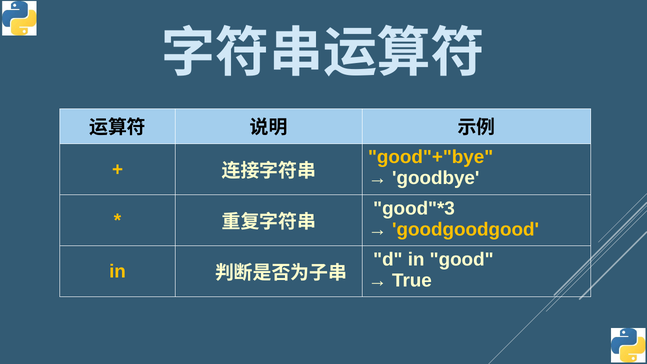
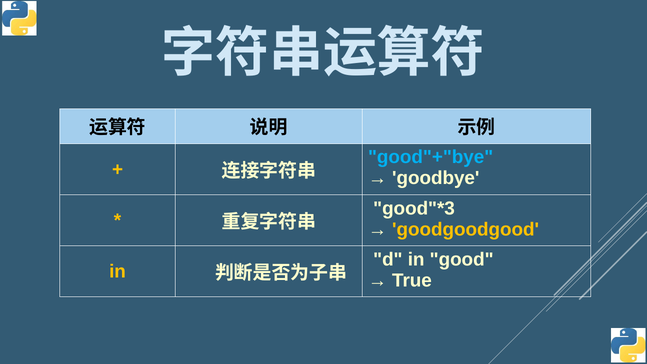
good"+"bye colour: yellow -> light blue (431, 157)
